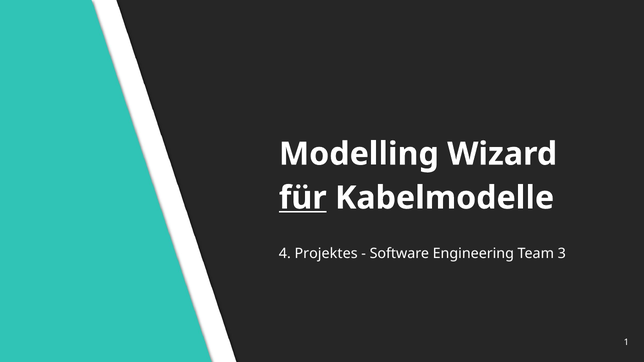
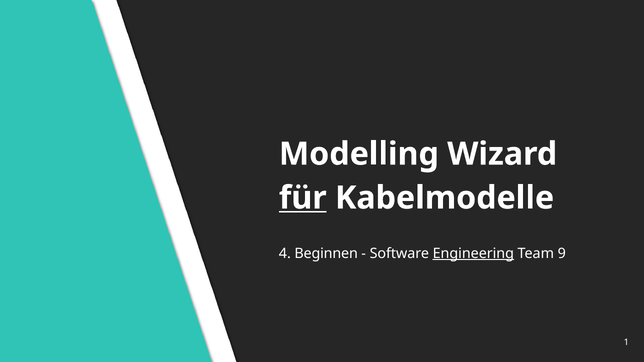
Projektes: Projektes -> Beginnen (326, 254)
Engineering underline: none -> present (473, 254)
3: 3 -> 9 (562, 254)
